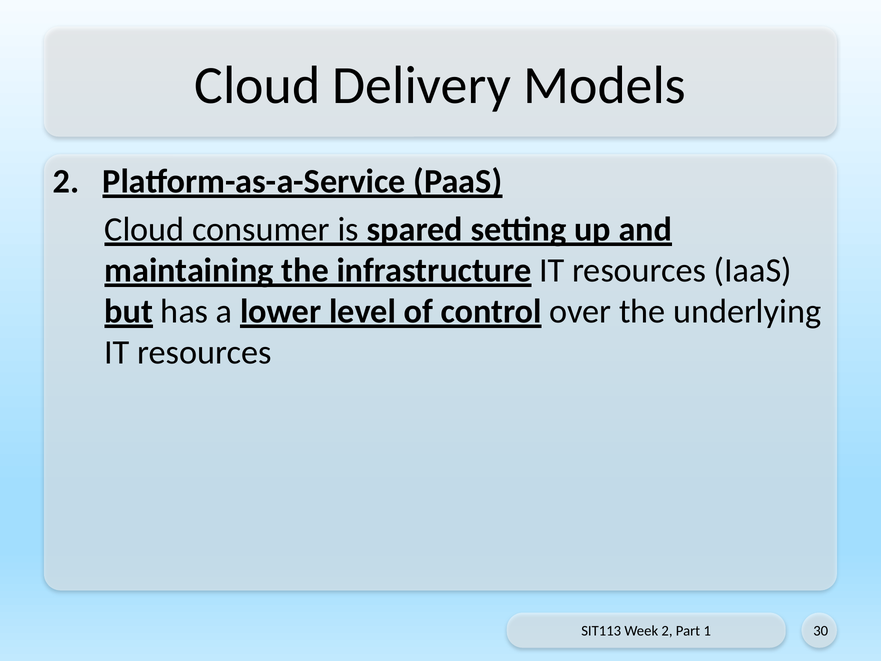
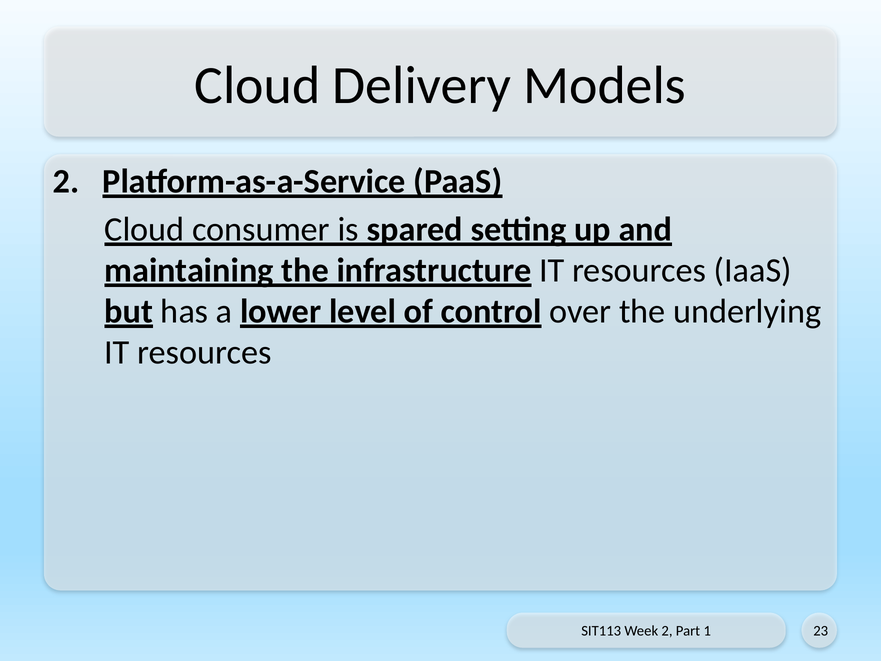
30: 30 -> 23 (821, 631)
